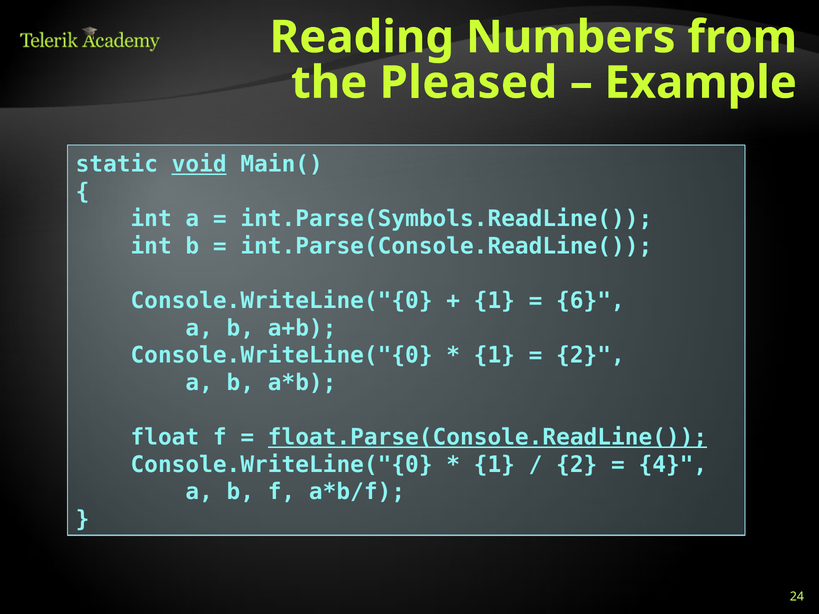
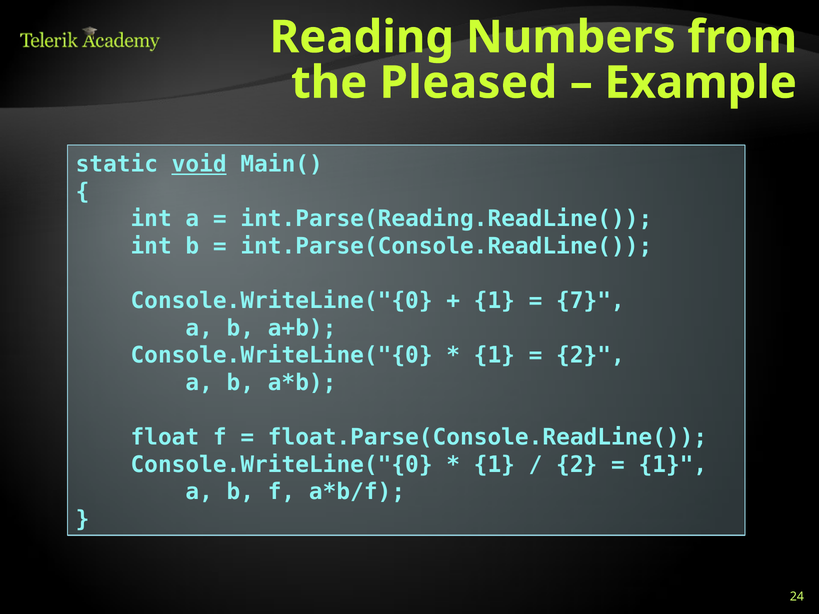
int.Parse(Symbols.ReadLine(: int.Parse(Symbols.ReadLine( -> int.Parse(Reading.ReadLine( (446, 219)
6: 6 -> 7 (590, 301)
float.Parse(Console.ReadLine( underline: present -> none (488, 438)
4: 4 -> 1 (673, 465)
